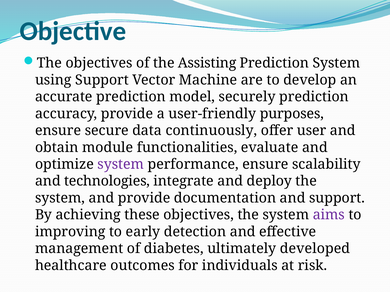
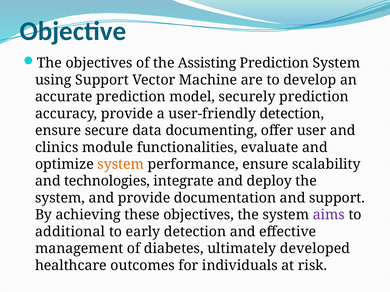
user-friendly purposes: purposes -> detection (292, 114)
continuously: continuously -> documenting (211, 131)
obtain: obtain -> clinics (57, 148)
system colour: purple -> orange (121, 165)
improving: improving -> additional (70, 232)
